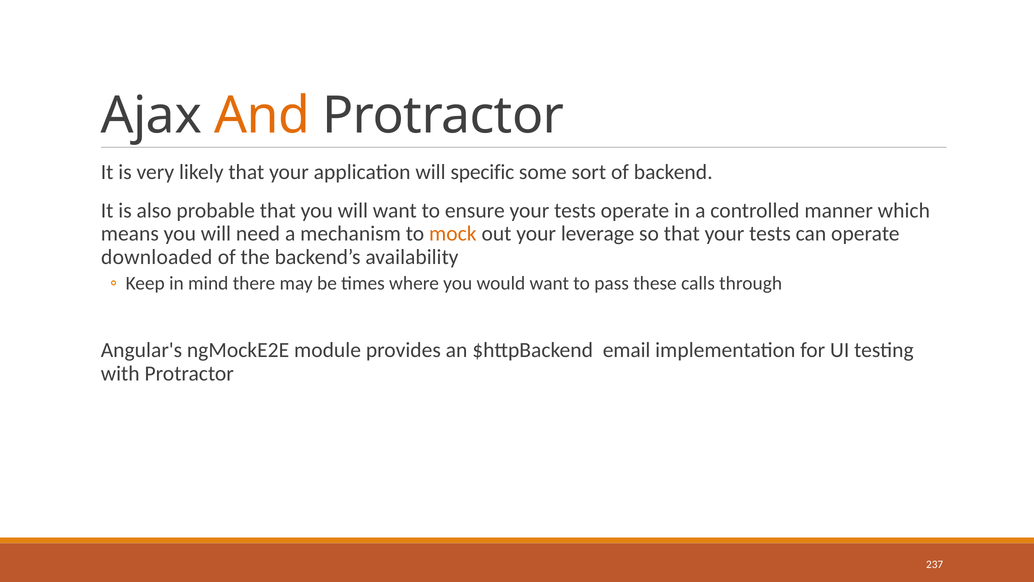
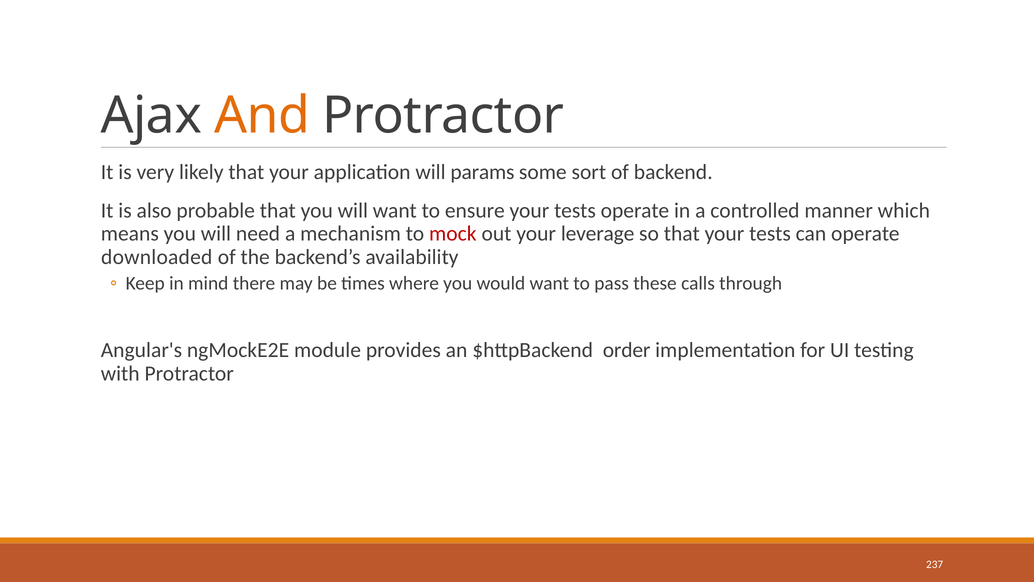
specific: specific -> params (482, 172)
mock colour: orange -> red (453, 234)
email: email -> order (627, 350)
